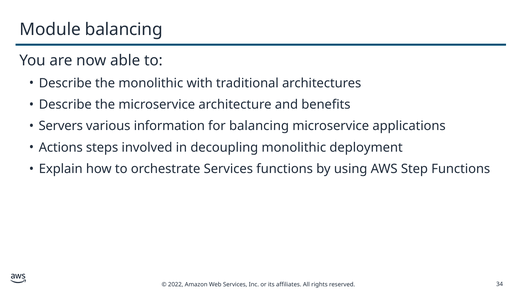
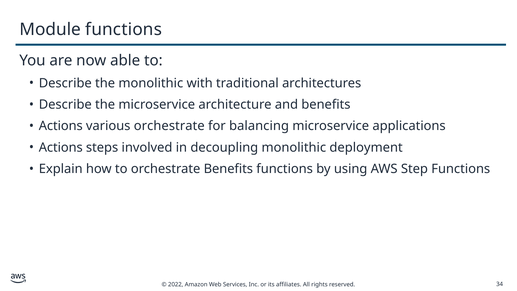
Module balancing: balancing -> functions (124, 29)
Servers: Servers -> Actions (61, 126)
various information: information -> orchestrate (169, 126)
orchestrate Services: Services -> Benefits (228, 169)
